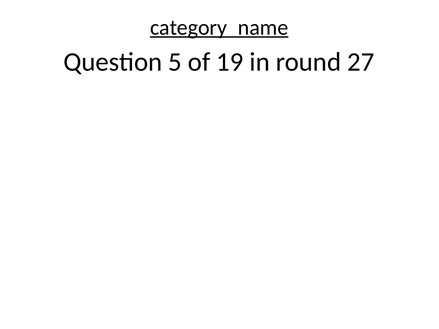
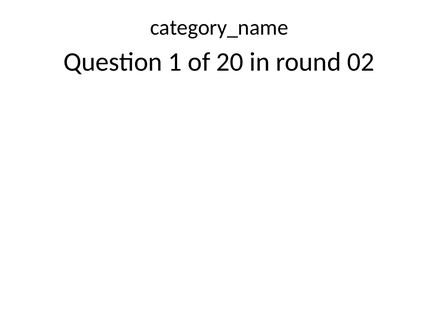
category_name underline: present -> none (219, 28)
5: 5 -> 1 (175, 62)
19: 19 -> 20 (230, 62)
27: 27 -> 02 (361, 62)
